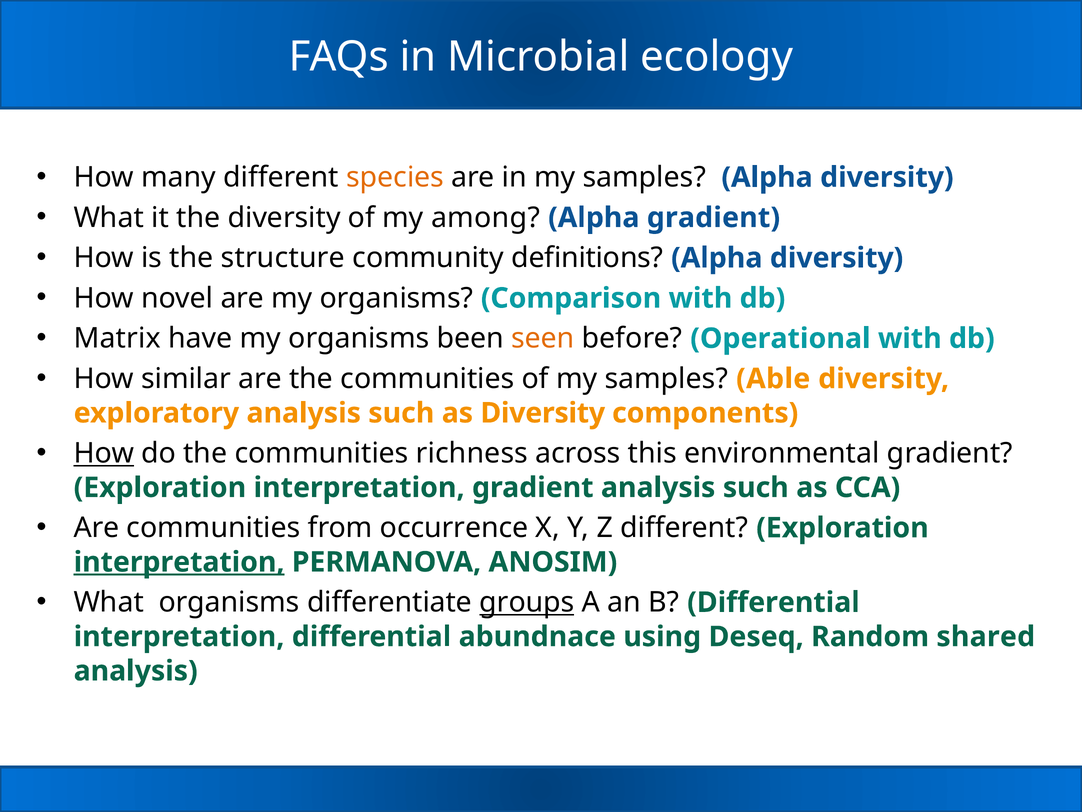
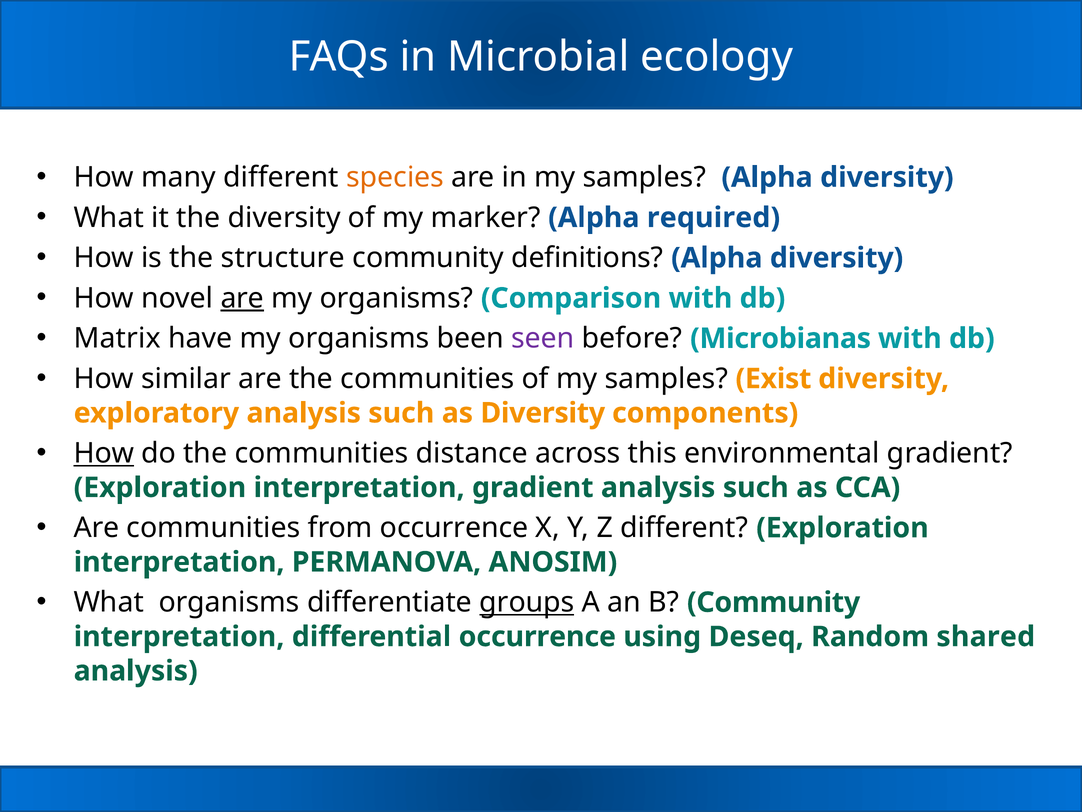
among: among -> marker (486, 218)
Alpha gradient: gradient -> required (713, 218)
are underline: none -> present (242, 298)
seen colour: orange -> purple (543, 338)
Operational: Operational -> Microbianas (781, 338)
Able: Able -> Exist (773, 379)
richness: richness -> distance (472, 453)
interpretation underline: present -> none (179, 562)
B Differential: Differential -> Community (774, 602)
differential abundnace: abundnace -> occurrence (537, 636)
